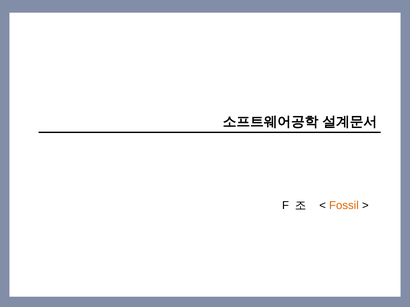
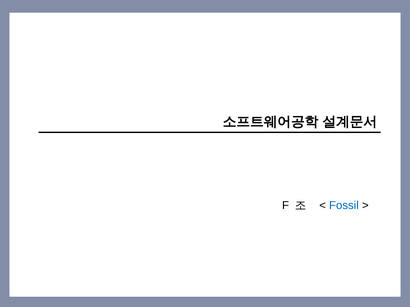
Fossil colour: orange -> blue (344, 206)
